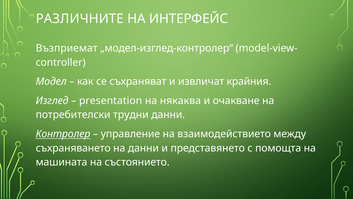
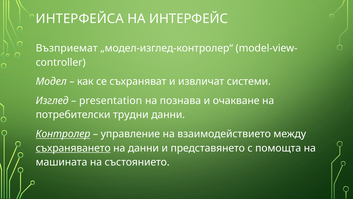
РАЗЛИЧНИТЕ: РАЗЛИЧНИТЕ -> ИНТЕРФЕЙСА (80, 19)
крайния: крайния -> системи (249, 81)
някаква: някаква -> познава (180, 100)
съхраняването underline: none -> present (73, 148)
